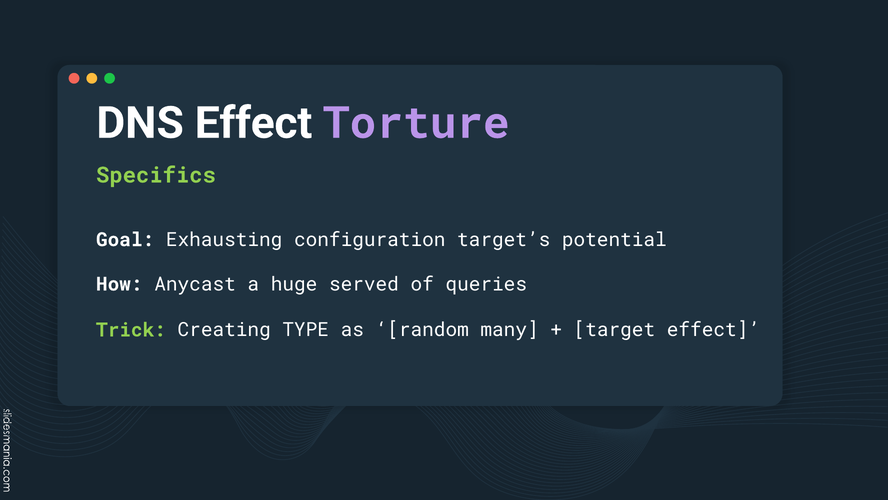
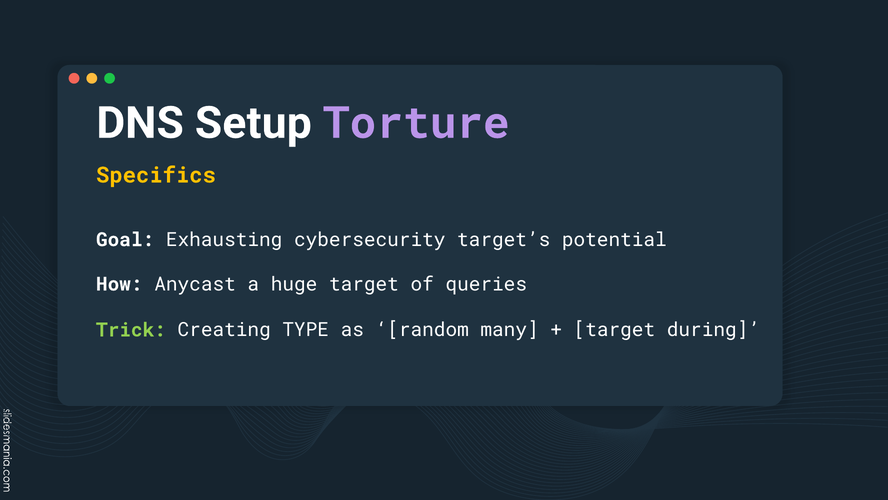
DNS Effect: Effect -> Setup (253, 123)
Specifics colour: light green -> yellow (156, 175)
configuration: configuration -> cybersecurity (370, 239)
huge served: served -> target (364, 284)
target effect: effect -> during (713, 330)
